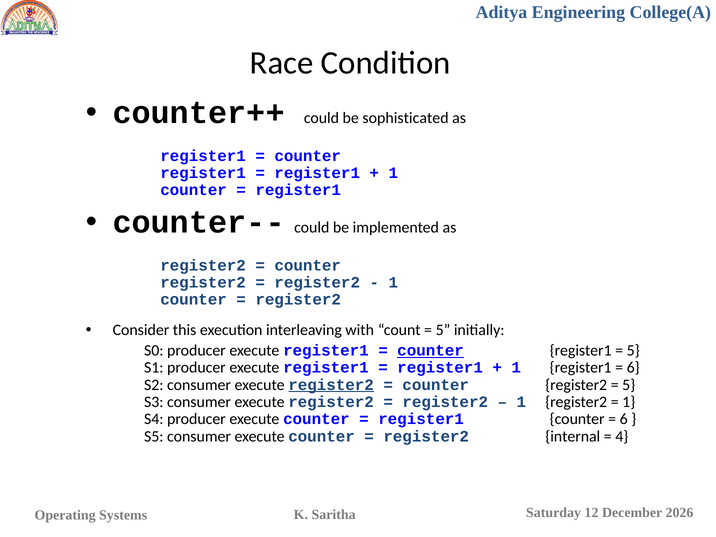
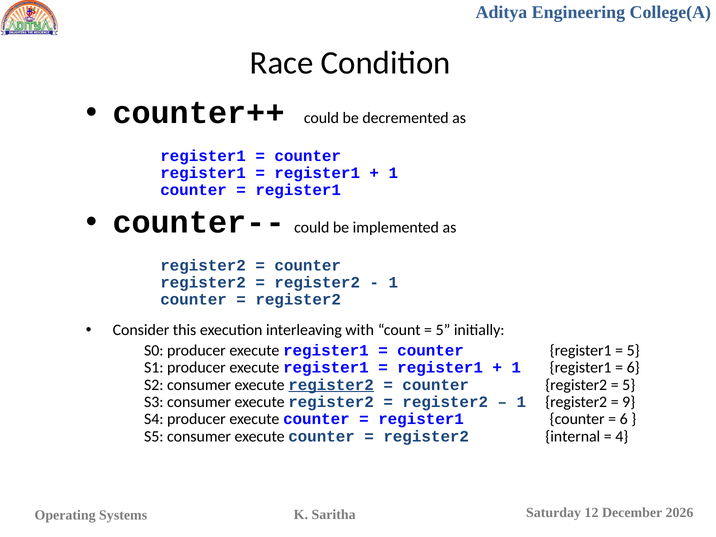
sophisticated: sophisticated -> decremented (406, 118)
counter underline: present -> none (431, 350)
1: 1 -> 9 (629, 402)
